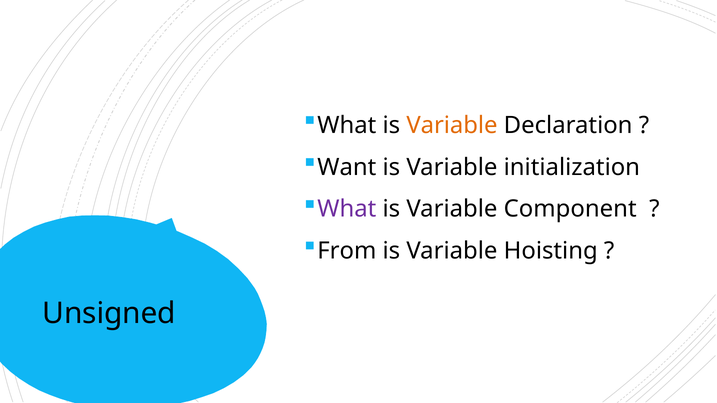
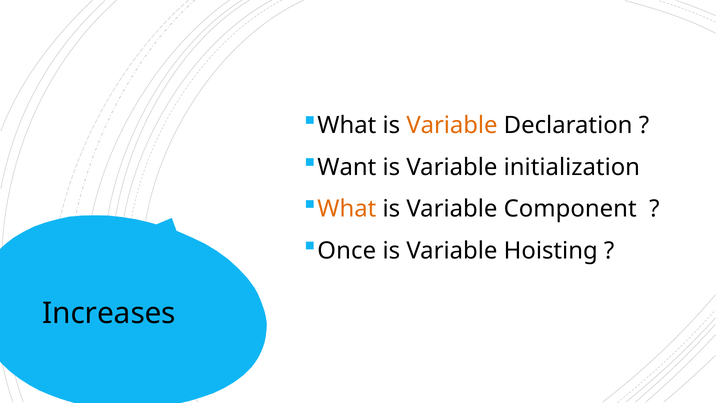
What colour: purple -> orange (347, 209)
From: From -> Once (347, 251)
Unsigned: Unsigned -> Increases (109, 314)
